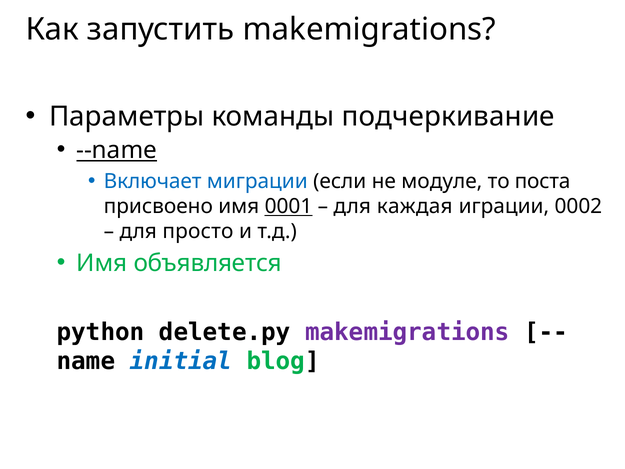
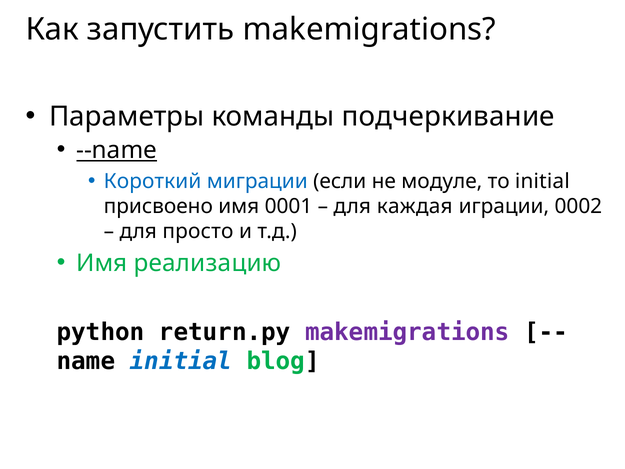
Включает: Включает -> Короткий (153, 181)
то поста: поста -> initial (542, 181)
0001 underline: present -> none (288, 206)
объявляется: объявляется -> реализацию (207, 263)
delete.py: delete.py -> return.py (225, 332)
